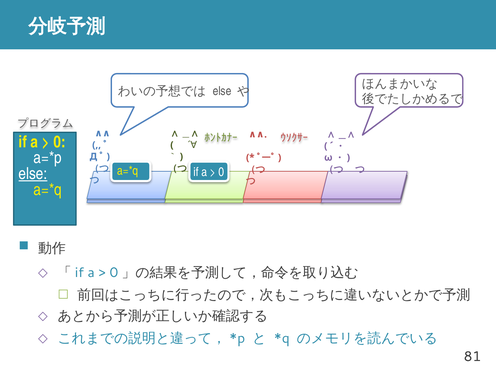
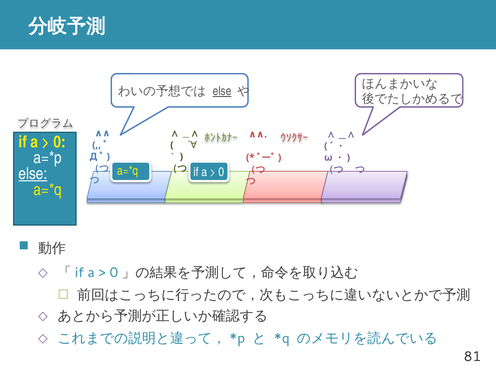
else underline: none -> present (222, 91)
